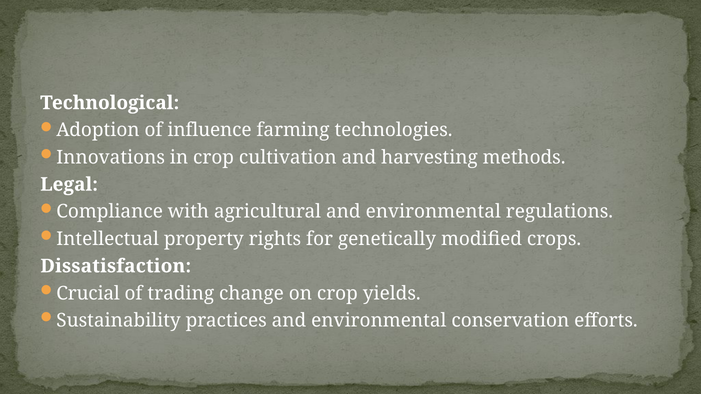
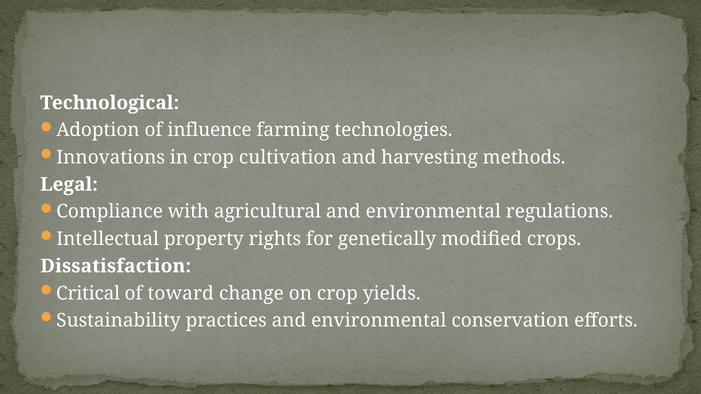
Crucial: Crucial -> Critical (88, 293)
trading: trading -> toward (181, 293)
